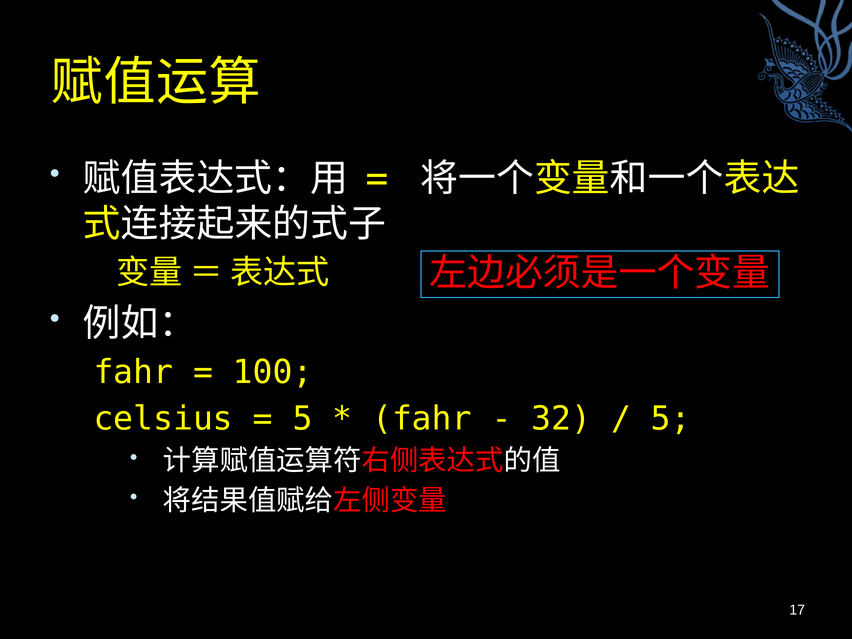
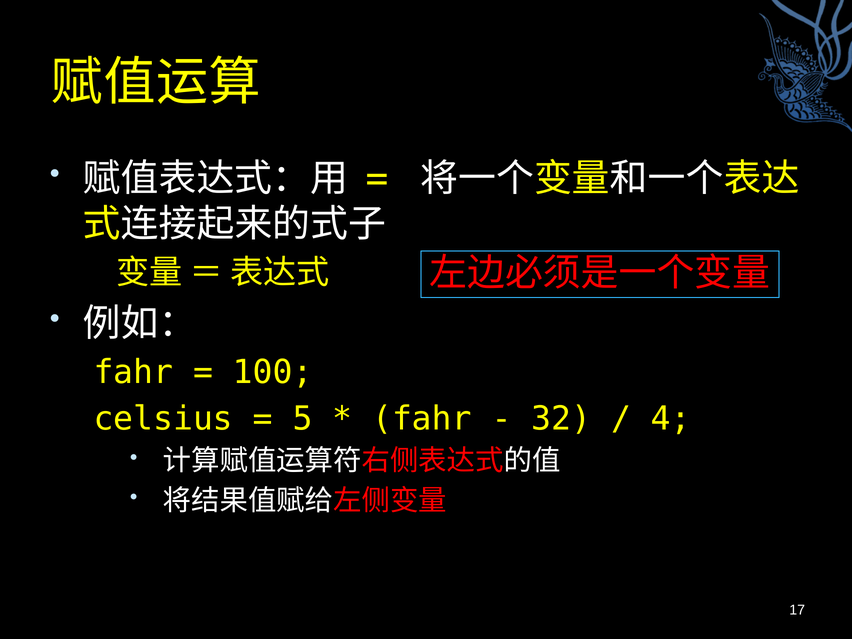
5: 5 -> 4 (671, 419)
